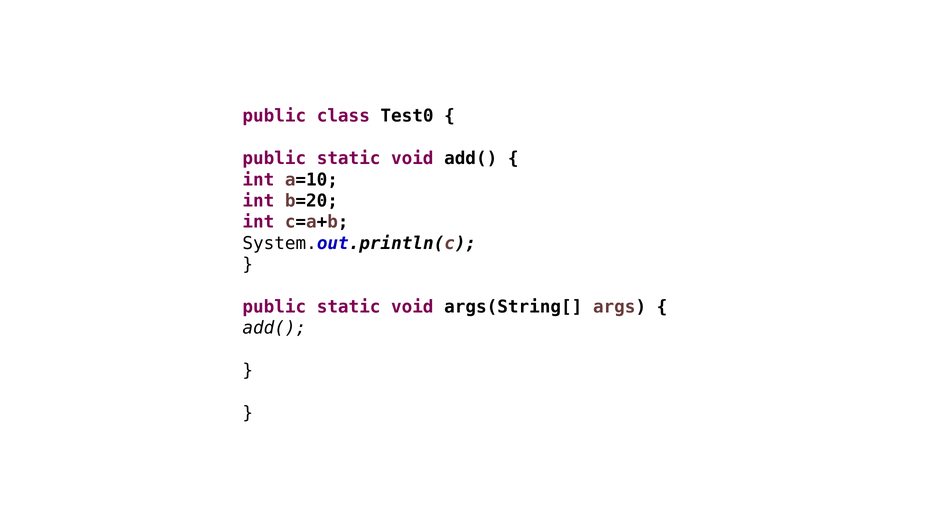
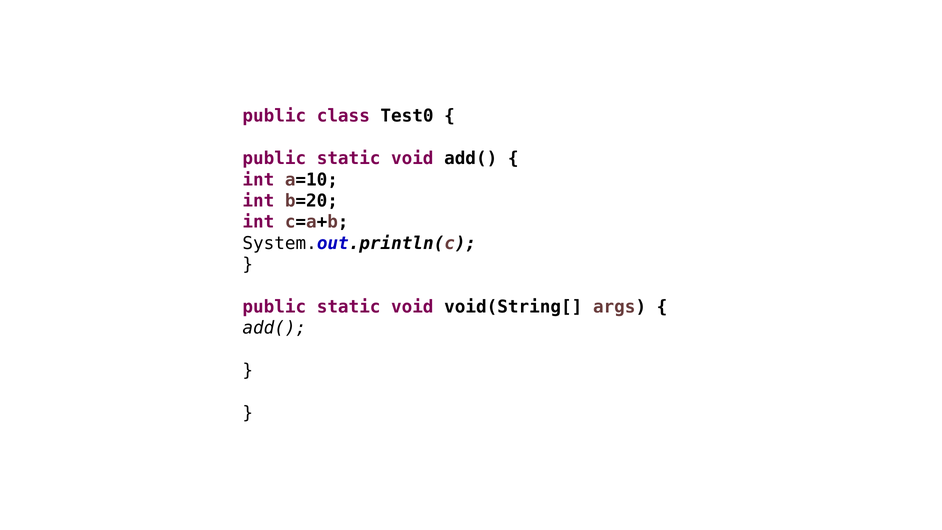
args(String[: args(String[ -> void(String[ (513, 307)
